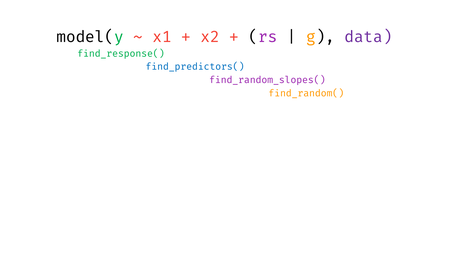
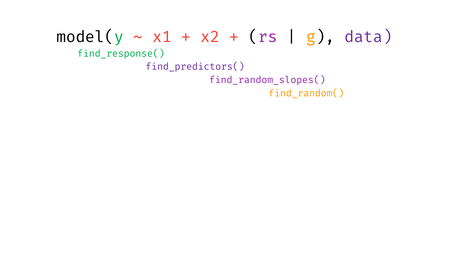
find_predictors( colour: blue -> purple (195, 67)
